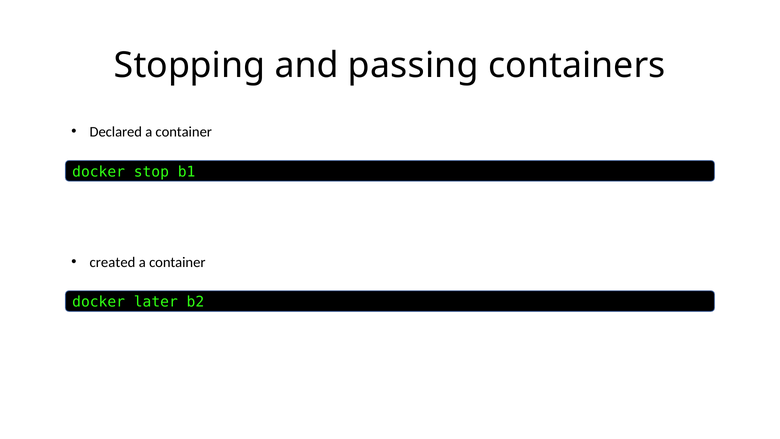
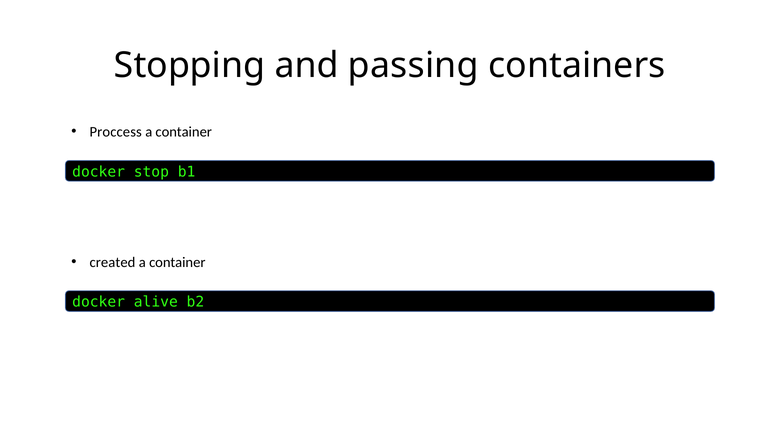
Declared: Declared -> Proccess (116, 132)
later: later -> alive (156, 302)
